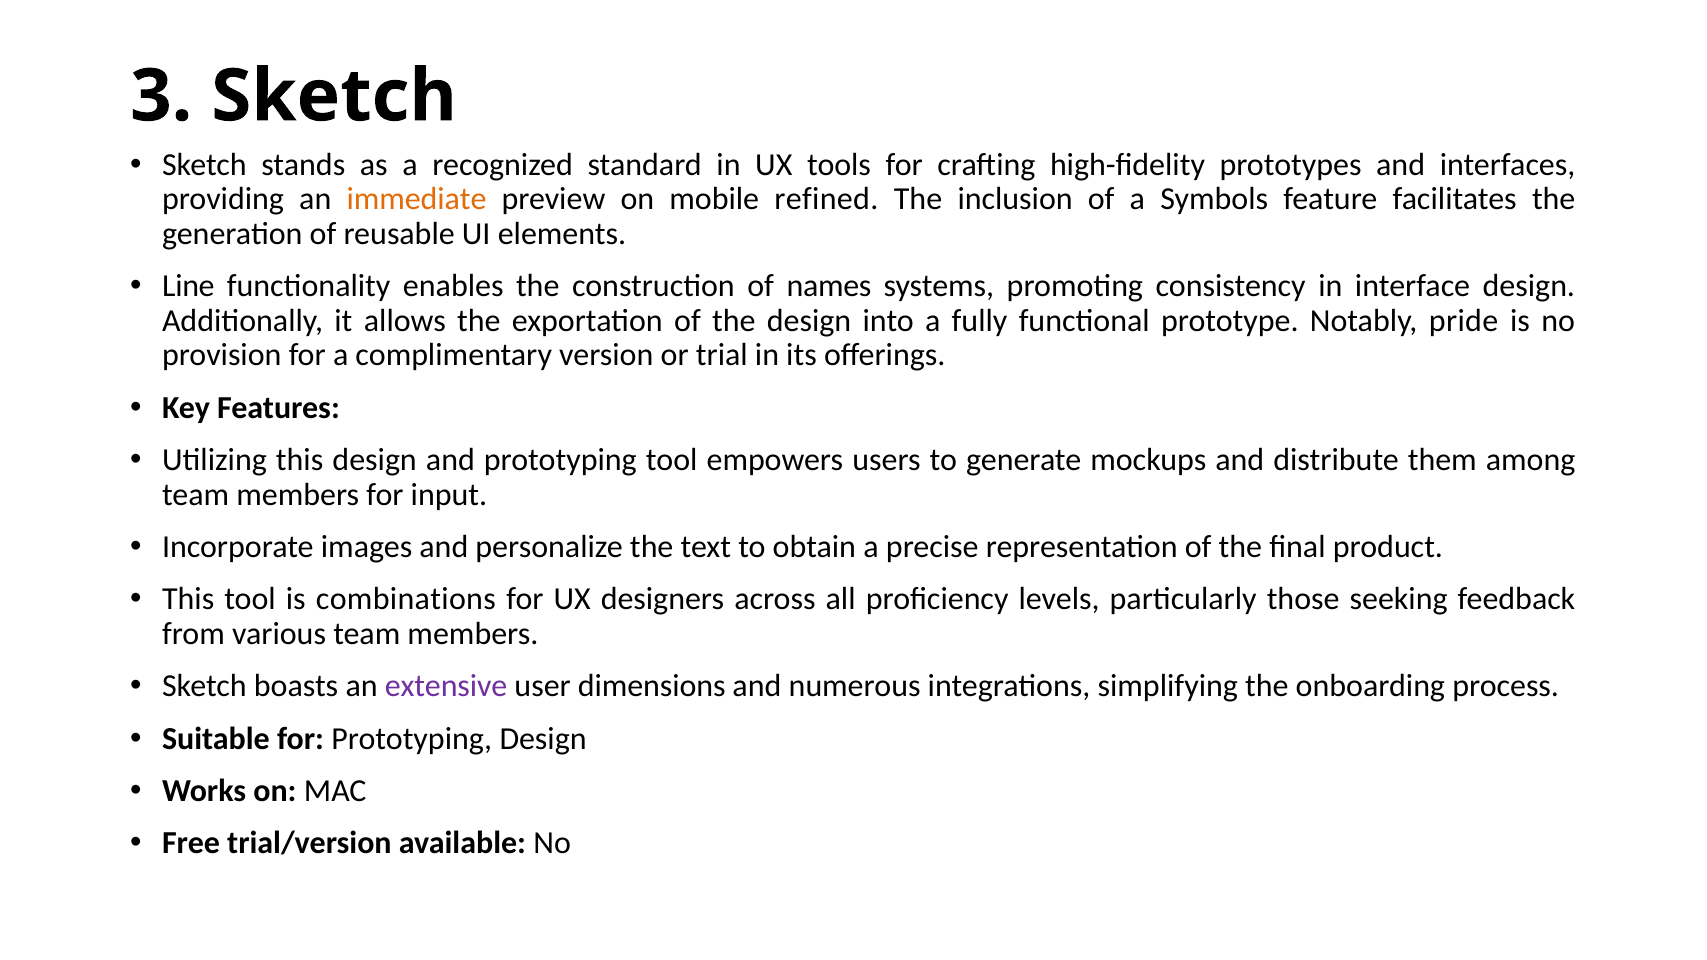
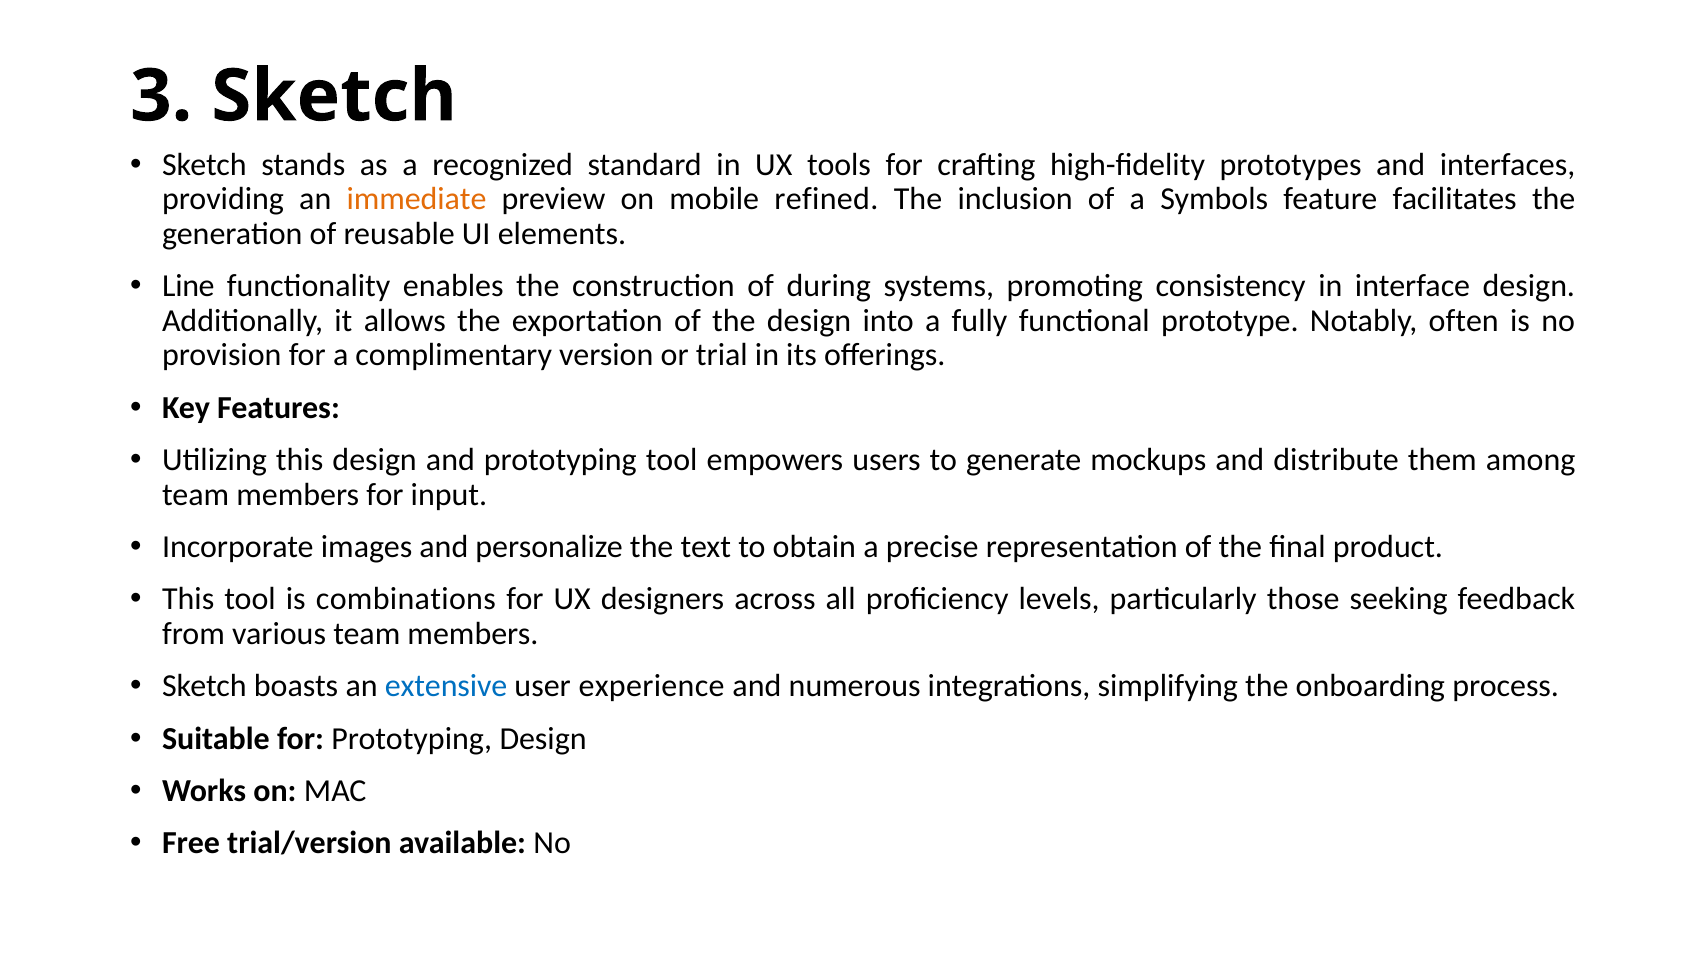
names: names -> during (829, 286)
pride: pride -> often (1464, 321)
extensive colour: purple -> blue (446, 686)
dimensions: dimensions -> experience (652, 686)
